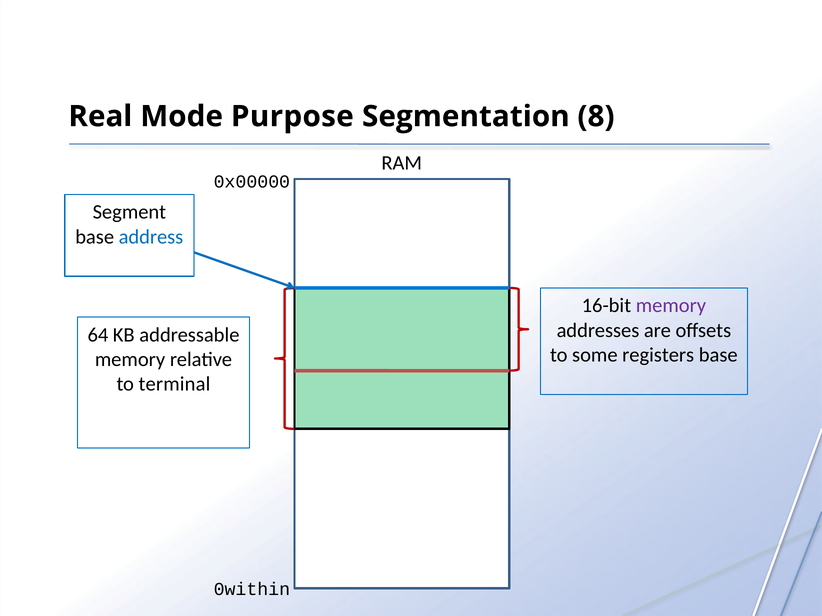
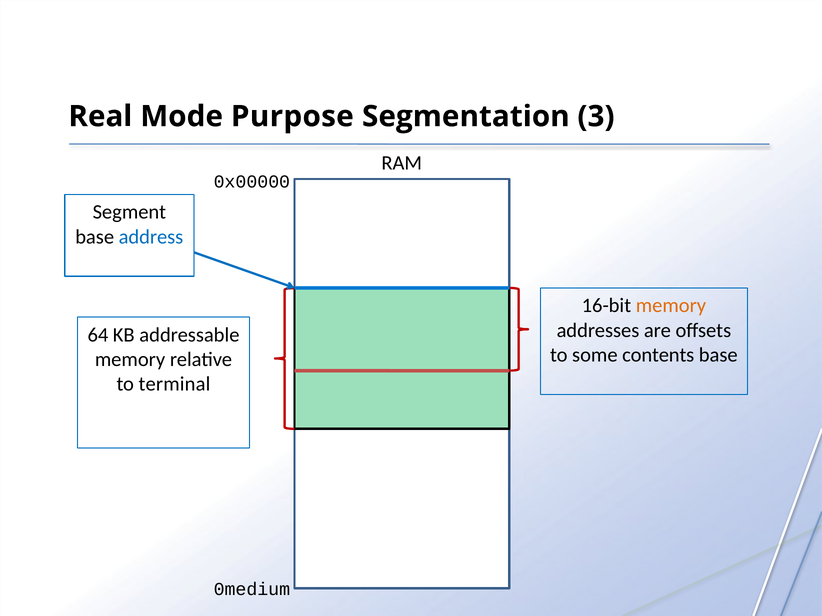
8: 8 -> 3 (596, 117)
memory colour: purple -> orange (671, 306)
registers: registers -> contents (658, 355)
0within: 0within -> 0medium (252, 590)
